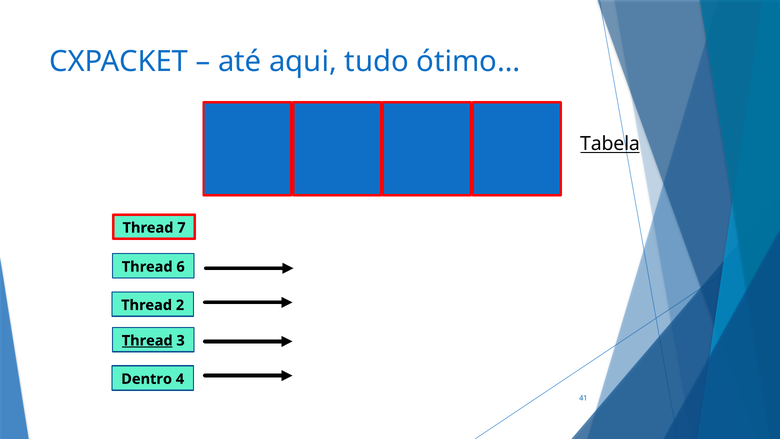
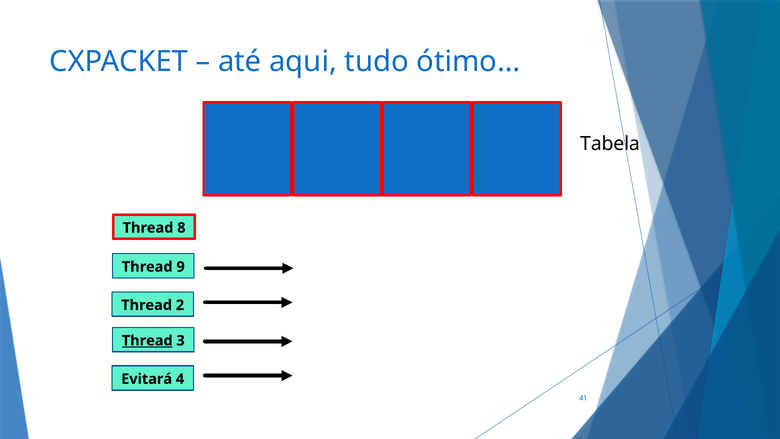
Tabela underline: present -> none (610, 144)
7: 7 -> 8 (181, 228)
6: 6 -> 9 (181, 267)
Dentro: Dentro -> Evitará (147, 379)
